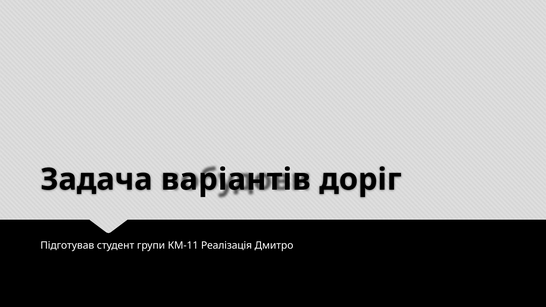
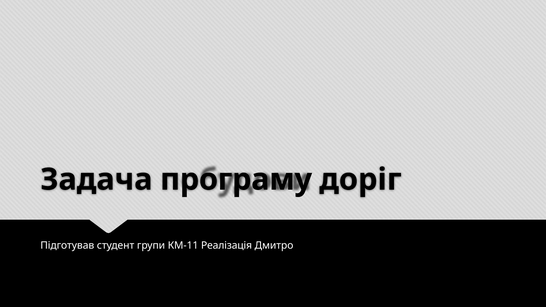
варіантів: варіантів -> програму (236, 180)
